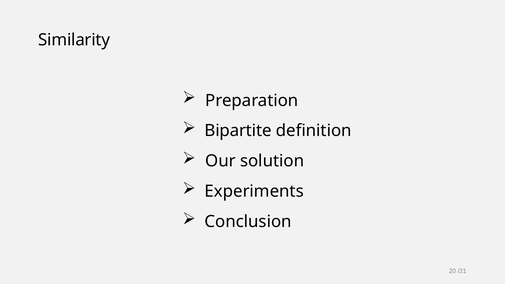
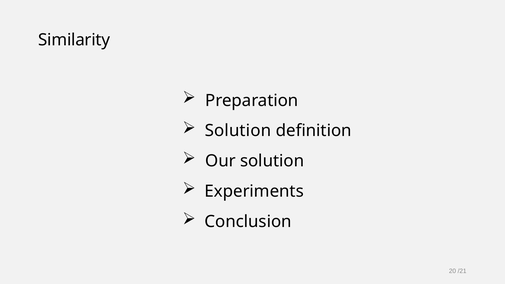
Bipartite: Bipartite -> Solution (238, 131)
